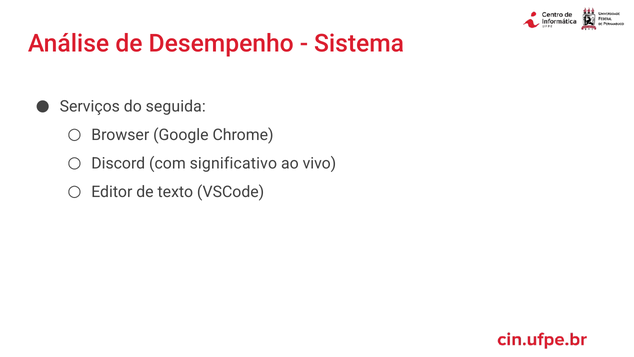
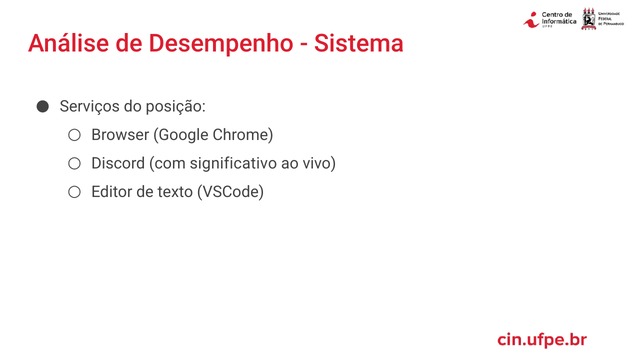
seguida: seguida -> posição (176, 106)
